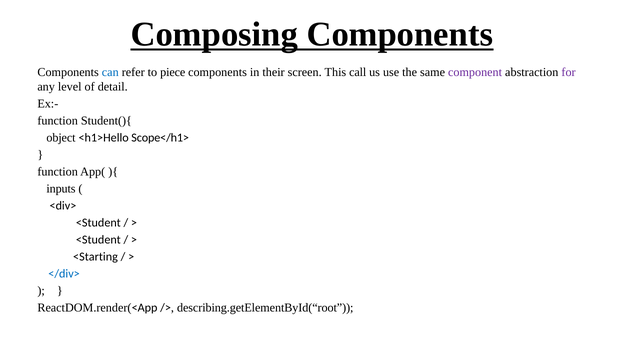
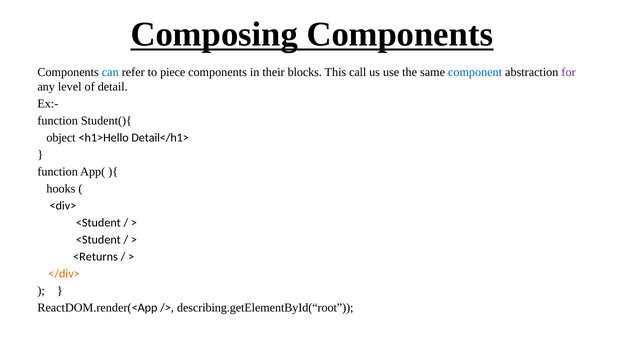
screen: screen -> blocks (305, 72)
component colour: purple -> blue (475, 72)
Scope</h1>: Scope</h1> -> Detail</h1> (160, 138)
inputs: inputs -> hooks (61, 189)
<Starting: <Starting -> <Returns (95, 257)
</div> colour: blue -> orange (64, 274)
